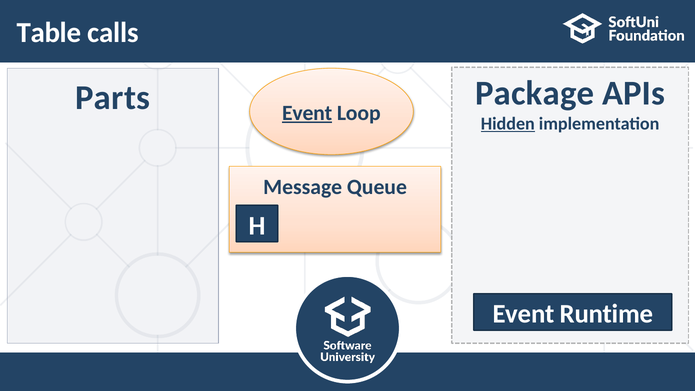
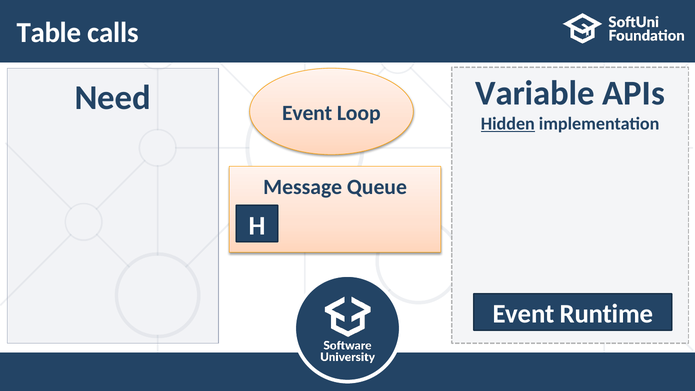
Package: Package -> Variable (535, 93)
Parts: Parts -> Need (113, 98)
Event underline: present -> none (307, 113)
